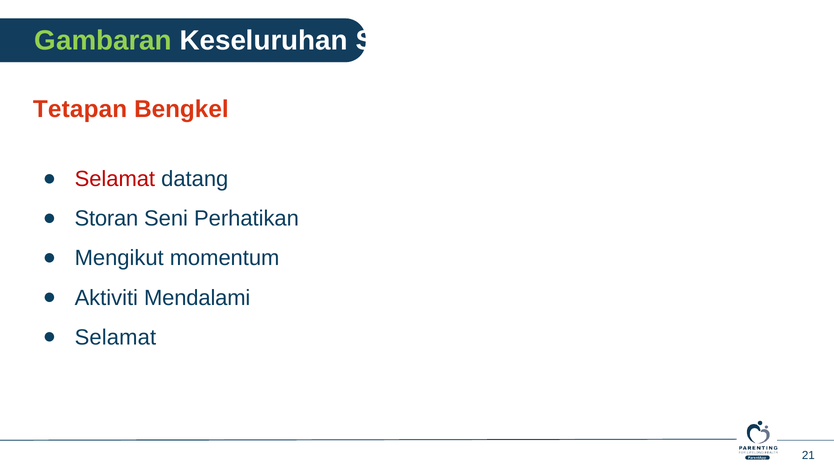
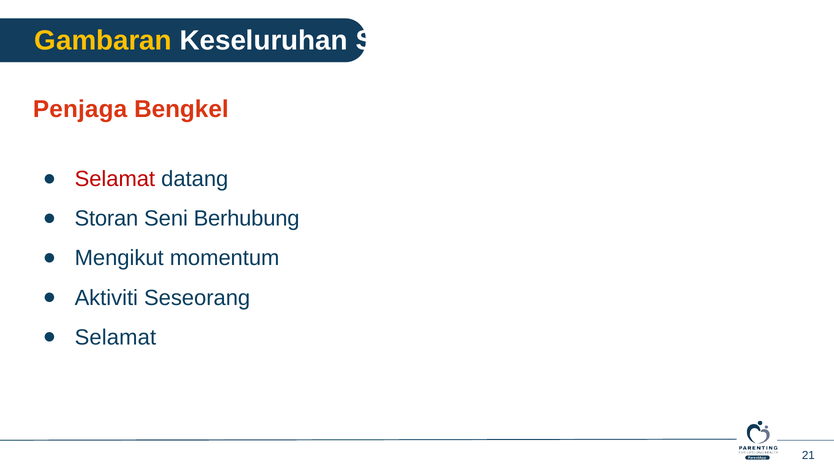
Gambaran colour: light green -> yellow (103, 41)
Tetapan: Tetapan -> Penjaga (80, 109)
Perhatikan: Perhatikan -> Berhubung (247, 219)
Mendalami: Mendalami -> Seseorang (197, 298)
